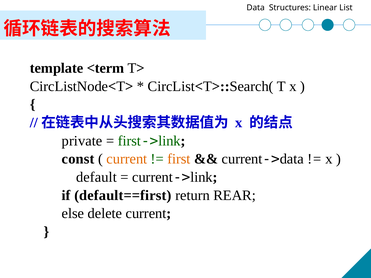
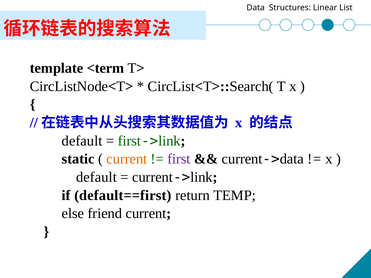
private: private -> default (82, 141)
const: const -> static (78, 159)
first colour: orange -> purple (179, 159)
REAR: REAR -> TEMP (235, 195)
delete: delete -> friend (105, 214)
